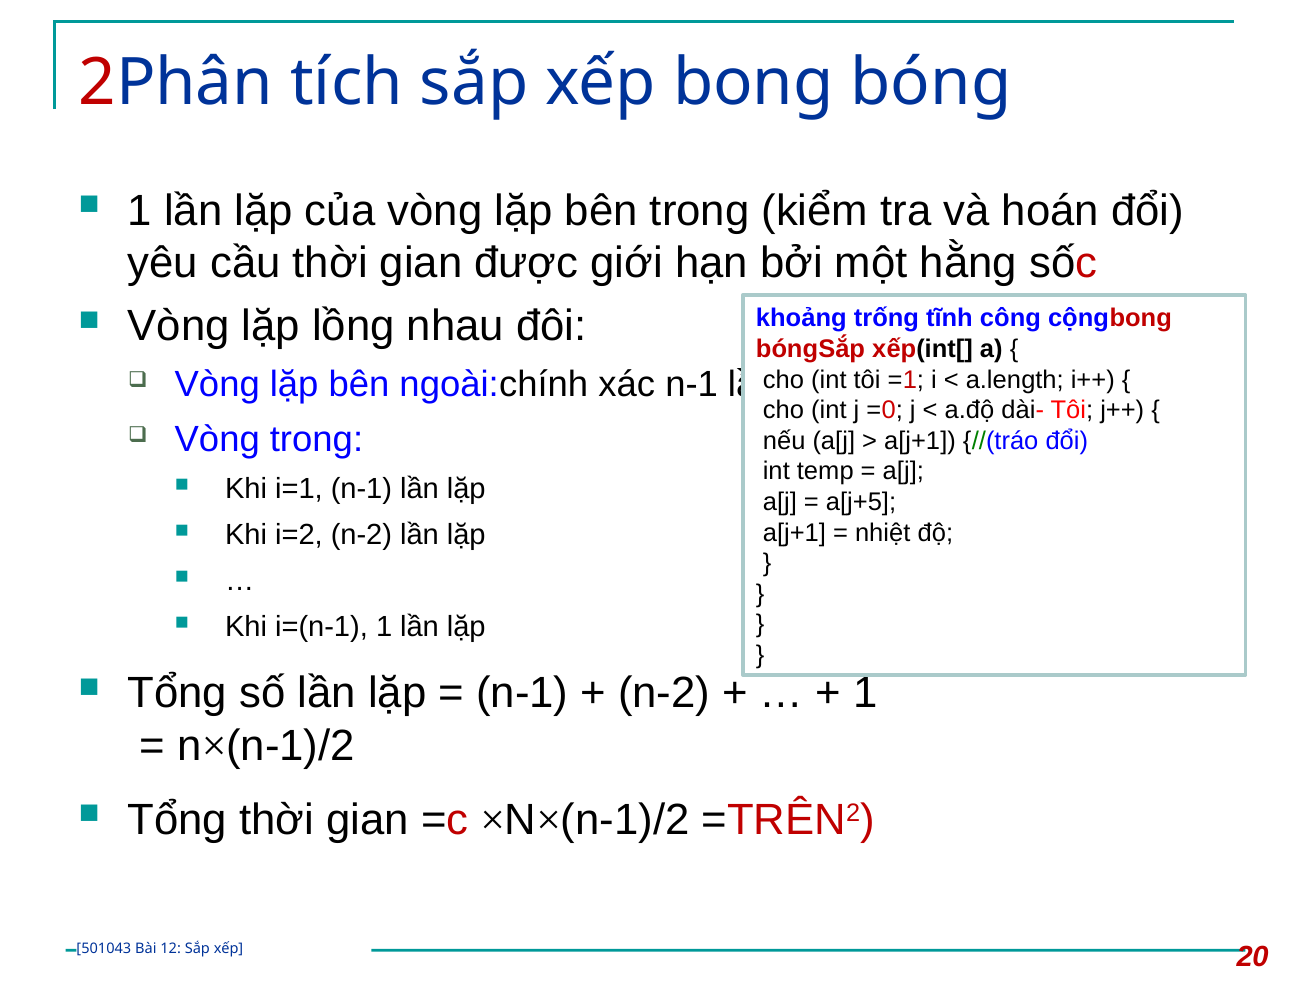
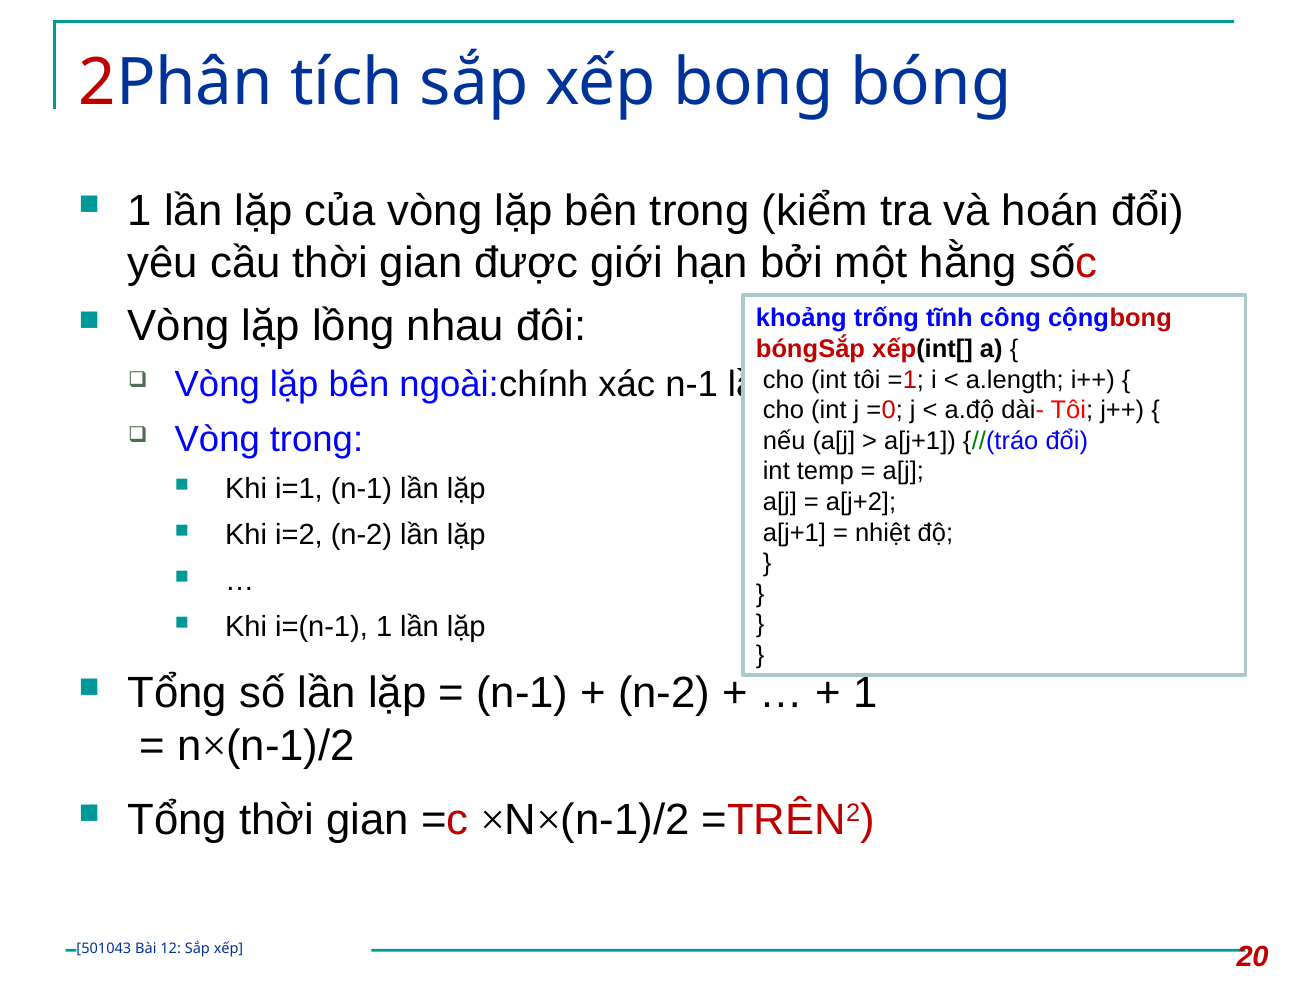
a[j+5: a[j+5 -> a[j+2 (861, 502)
